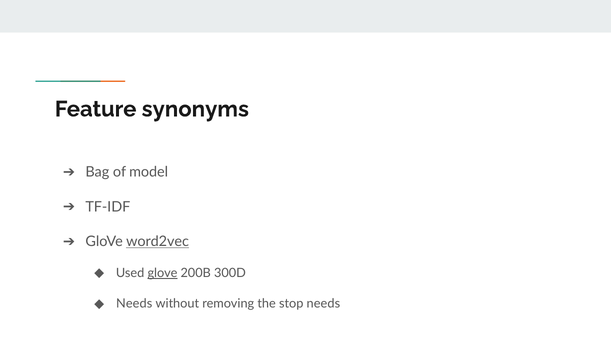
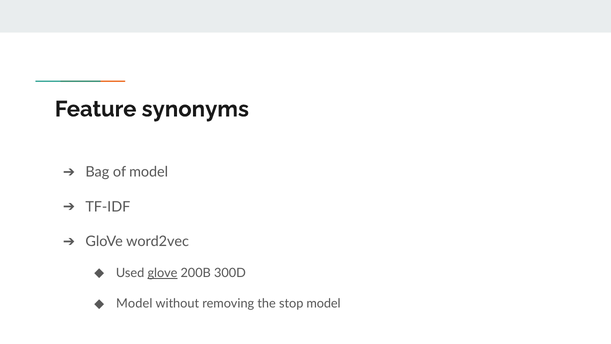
word2vec underline: present -> none (158, 241)
Needs: Needs -> Model (134, 303)
stop needs: needs -> model (323, 303)
